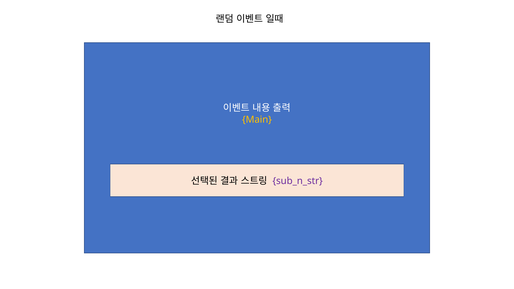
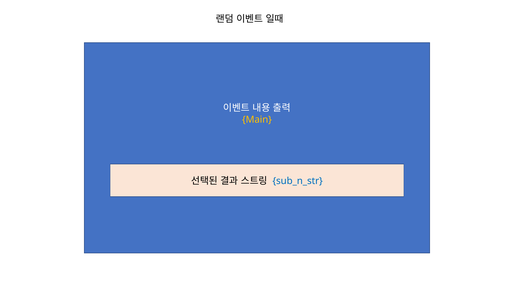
sub_n_str colour: purple -> blue (298, 181)
